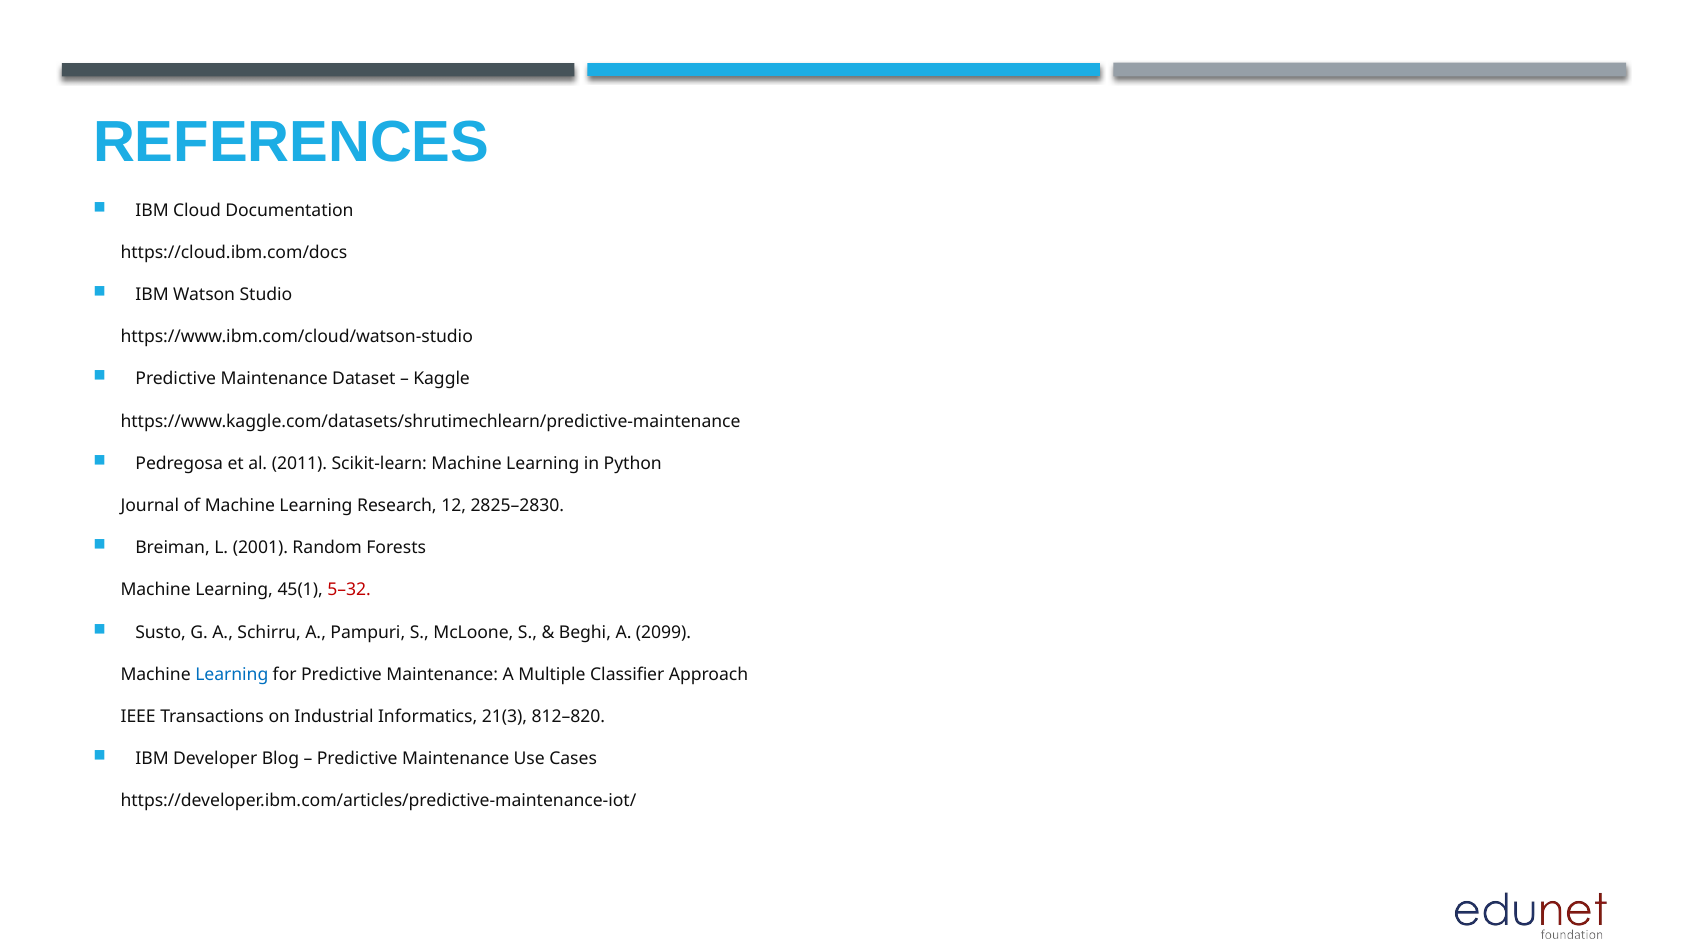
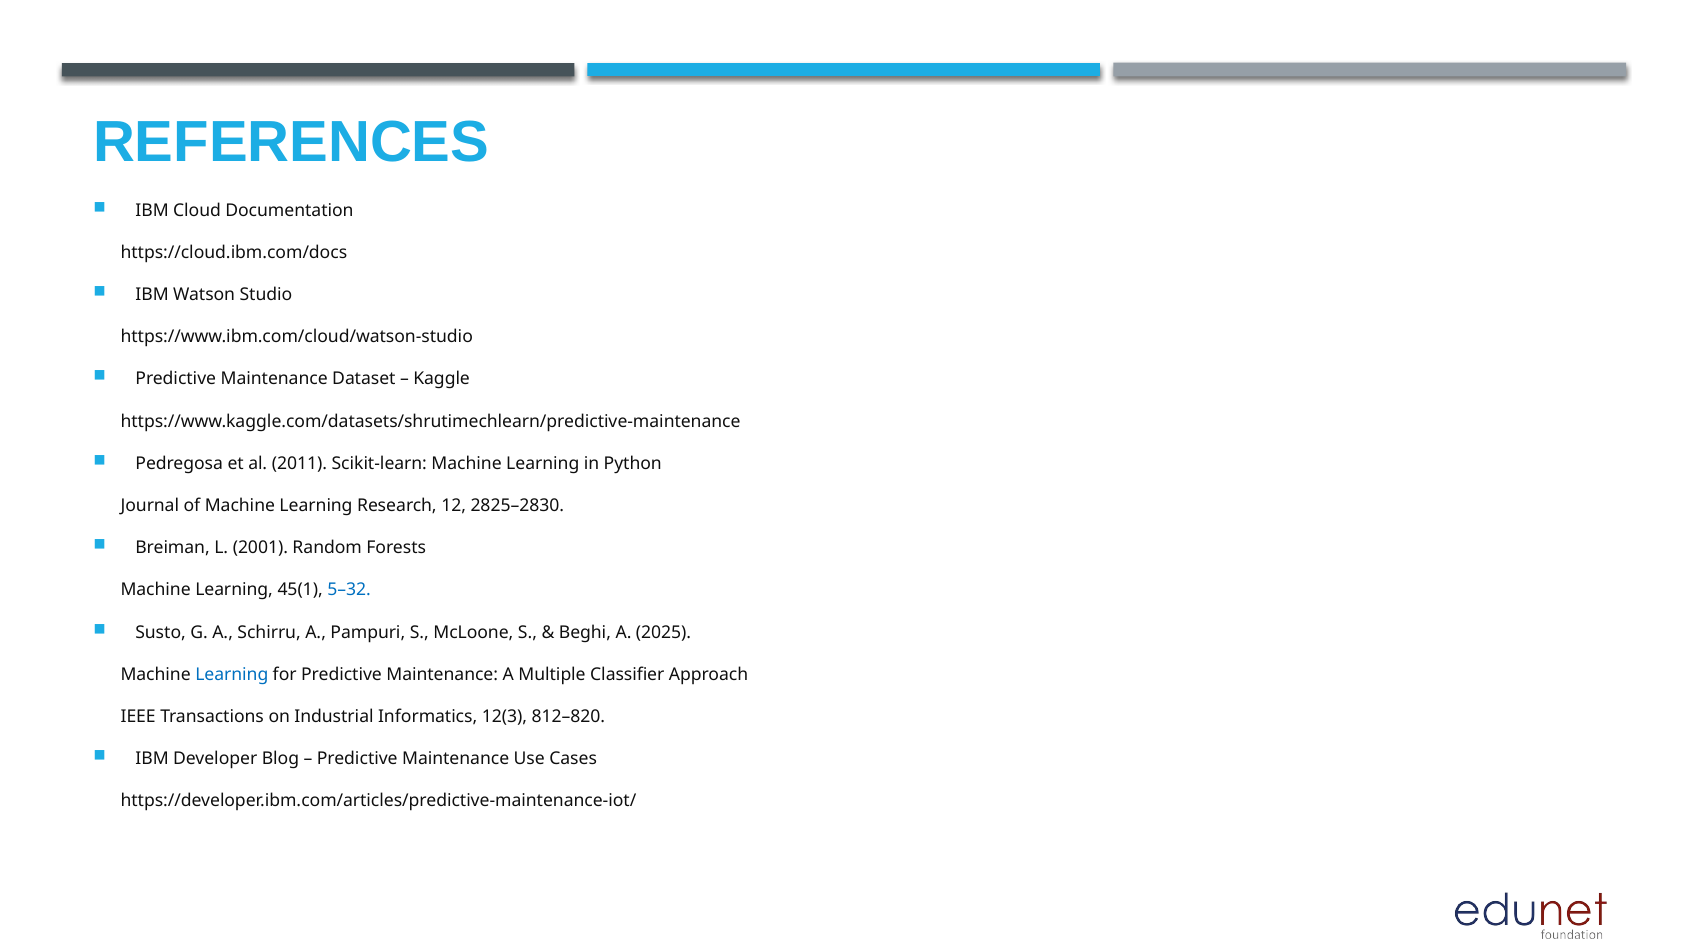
5–32 colour: red -> blue (349, 590)
2099: 2099 -> 2025 (664, 633)
21(3: 21(3 -> 12(3 (504, 717)
